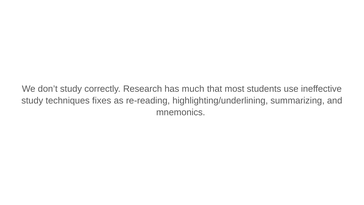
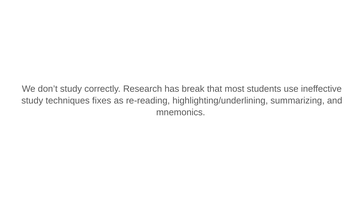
much: much -> break (193, 89)
